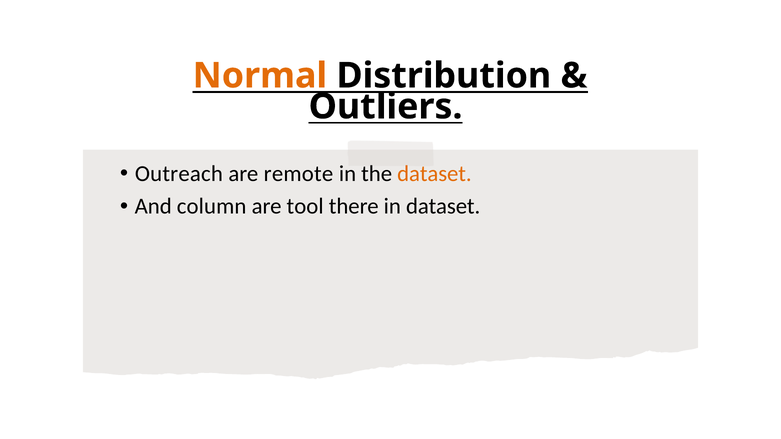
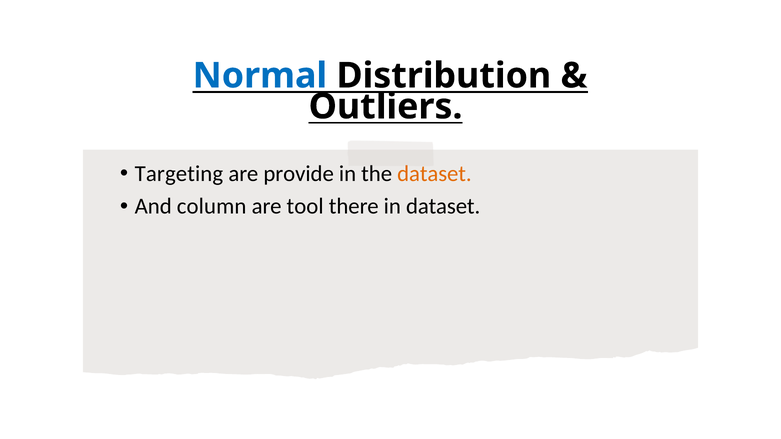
Normal colour: orange -> blue (260, 76)
Outreach: Outreach -> Targeting (179, 174)
remote: remote -> provide (299, 174)
